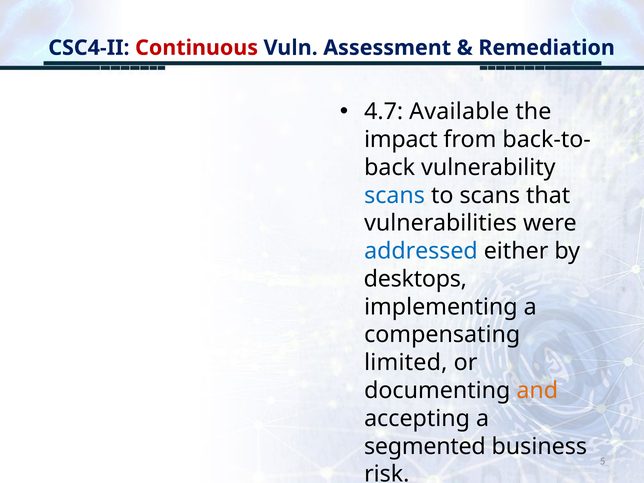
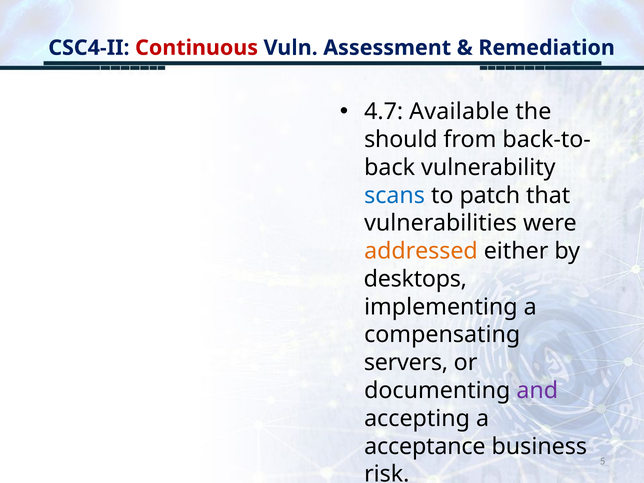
impact: impact -> should (401, 140)
to scans: scans -> patch (490, 195)
addressed colour: blue -> orange (421, 251)
limited: limited -> servers (406, 363)
and colour: orange -> purple (537, 391)
segmented: segmented -> acceptance (425, 446)
